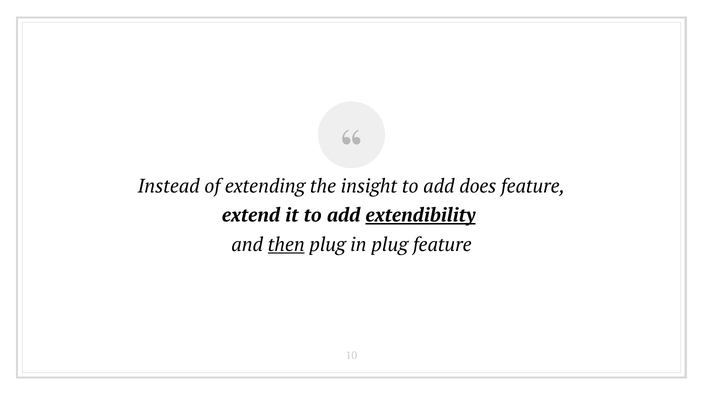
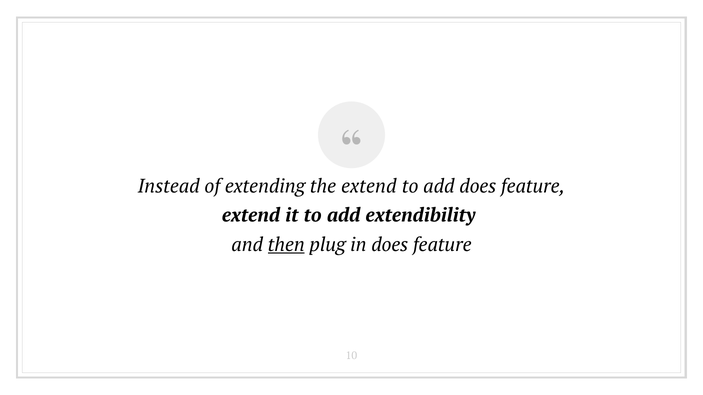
the insight: insight -> extend (369, 186)
extendibility underline: present -> none (421, 216)
in plug: plug -> does (390, 245)
